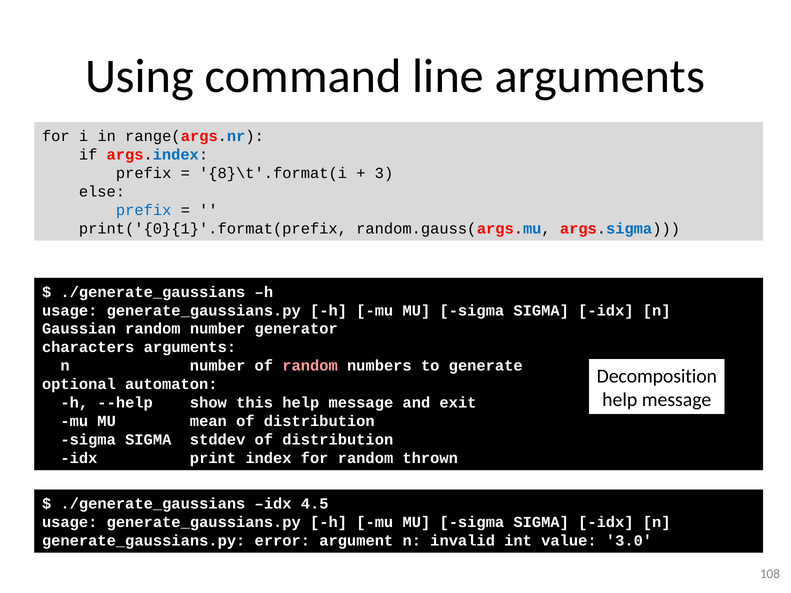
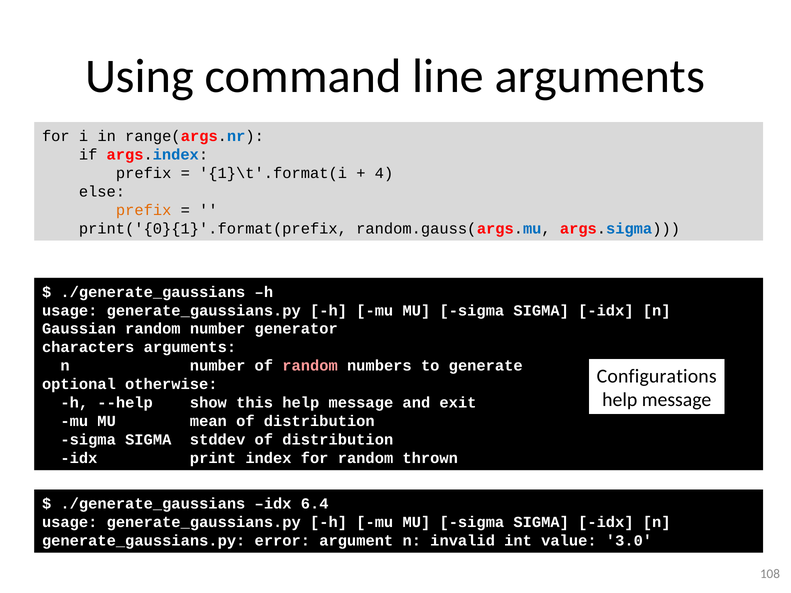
8}\t'.format(i: 8}\t'.format(i -> 1}\t'.format(i (273, 173)
3: 3 -> 4 (384, 173)
prefix colour: blue -> orange (144, 210)
Decomposition: Decomposition -> Configurations (657, 376)
automaton: automaton -> otherwise (171, 384)
4.5: 4.5 -> 6.4 (315, 504)
